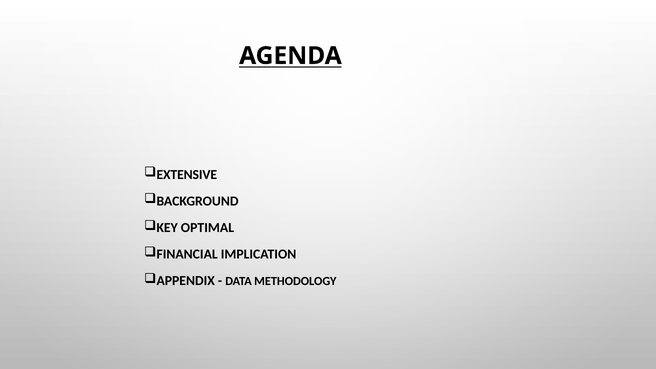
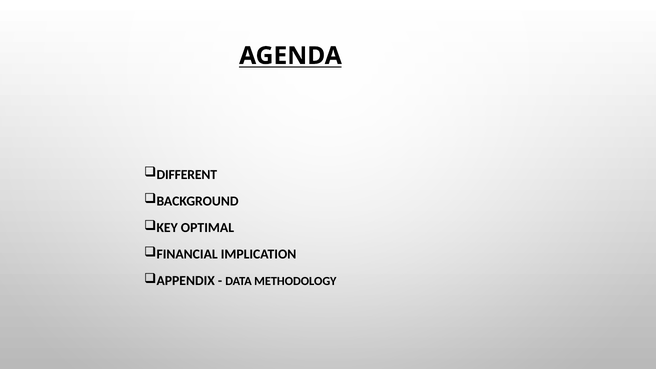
EXTENSIVE: EXTENSIVE -> DIFFERENT (187, 175)
